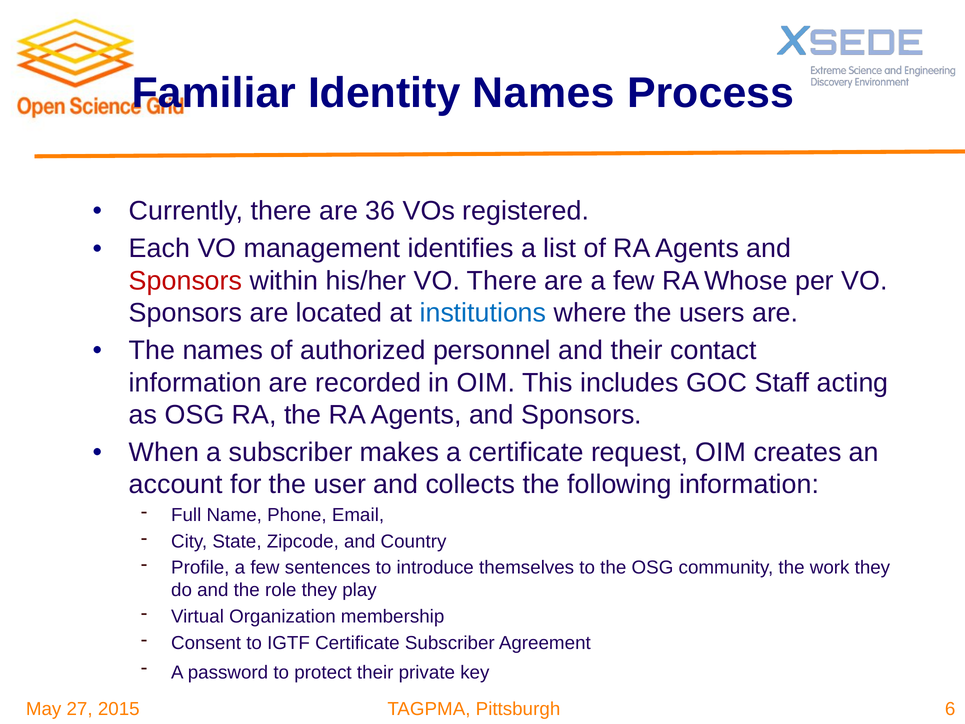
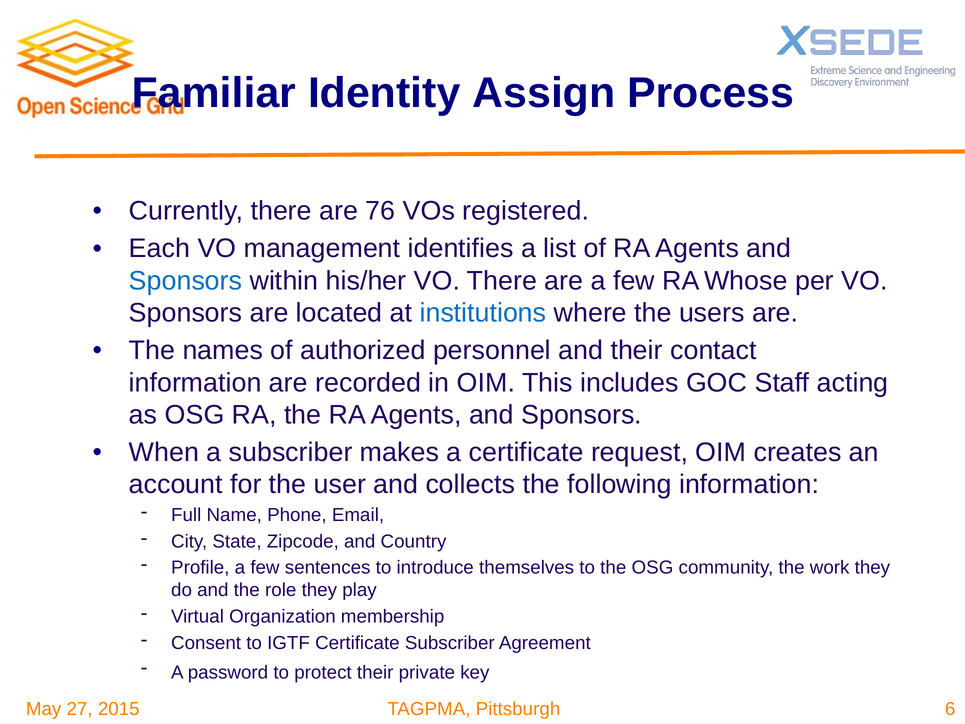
Identity Names: Names -> Assign (544, 93)
36: 36 -> 76 (380, 211)
Sponsors colour: red -> blue (186, 281)
